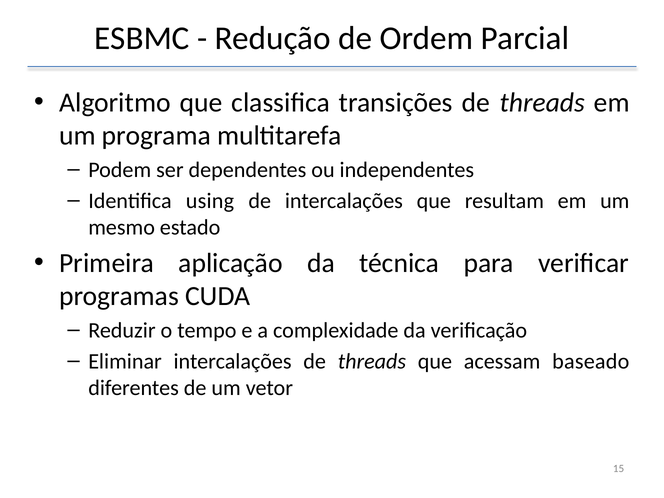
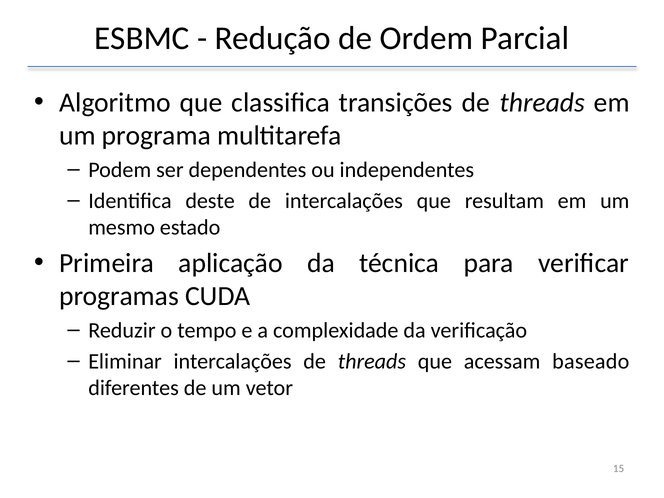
using: using -> deste (210, 201)
